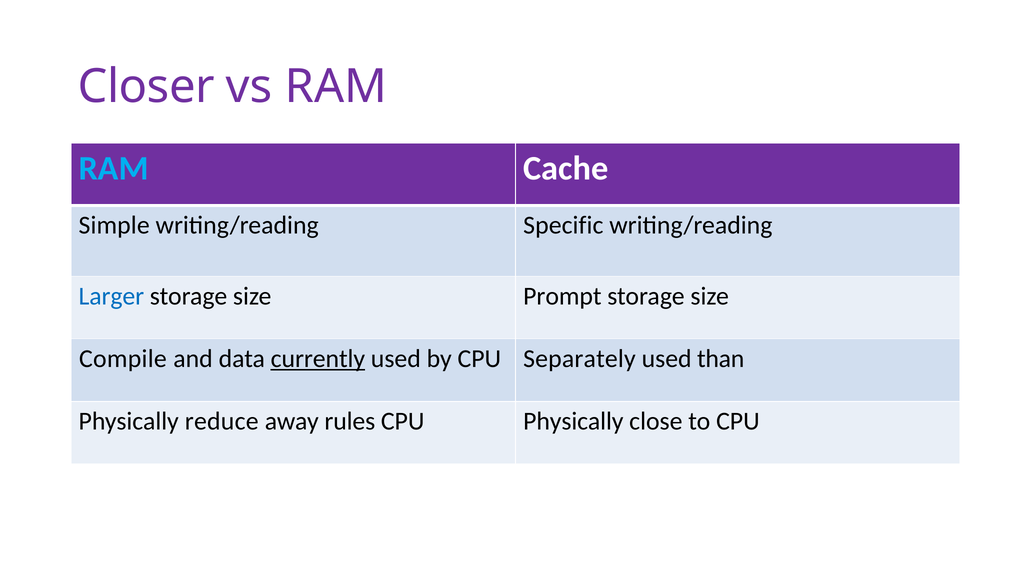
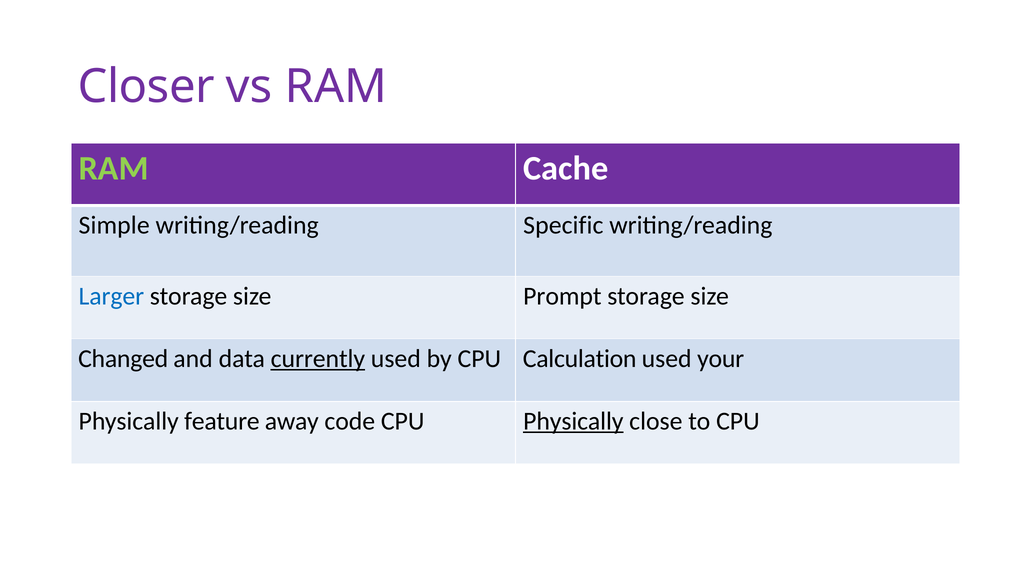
RAM colour: light blue -> light green (114, 168)
Compile: Compile -> Changed (123, 359)
Separately: Separately -> Calculation (580, 359)
than: than -> your (721, 359)
reduce: reduce -> feature (222, 421)
rules: rules -> code (350, 421)
Physically underline: none -> present (573, 421)
